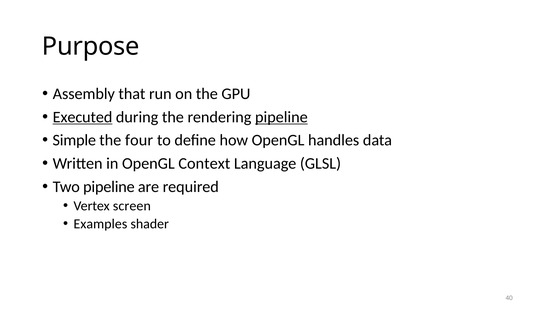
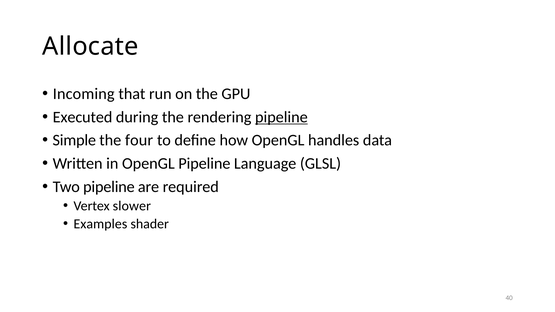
Purpose: Purpose -> Allocate (90, 47)
Assembly: Assembly -> Incoming (84, 94)
Executed underline: present -> none (83, 117)
OpenGL Context: Context -> Pipeline (204, 164)
screen: screen -> slower (132, 206)
